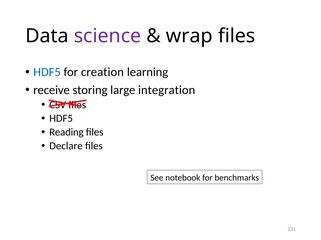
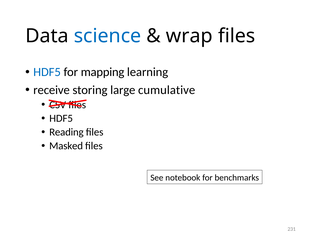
science colour: purple -> blue (108, 36)
creation: creation -> mapping (103, 72)
integration: integration -> cumulative (167, 90)
Declare: Declare -> Masked (66, 146)
